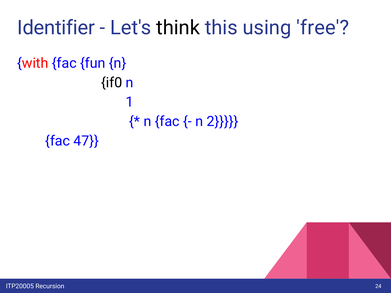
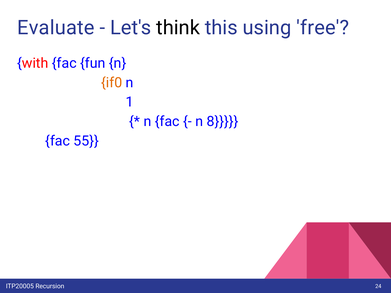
Identifier: Identifier -> Evaluate (56, 28)
if0 colour: black -> orange (112, 83)
2: 2 -> 8 (222, 122)
47: 47 -> 55 (86, 141)
